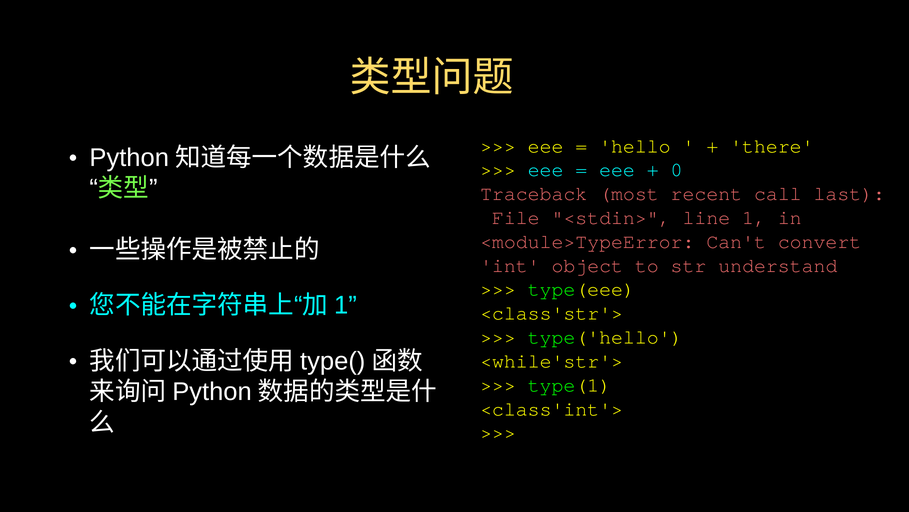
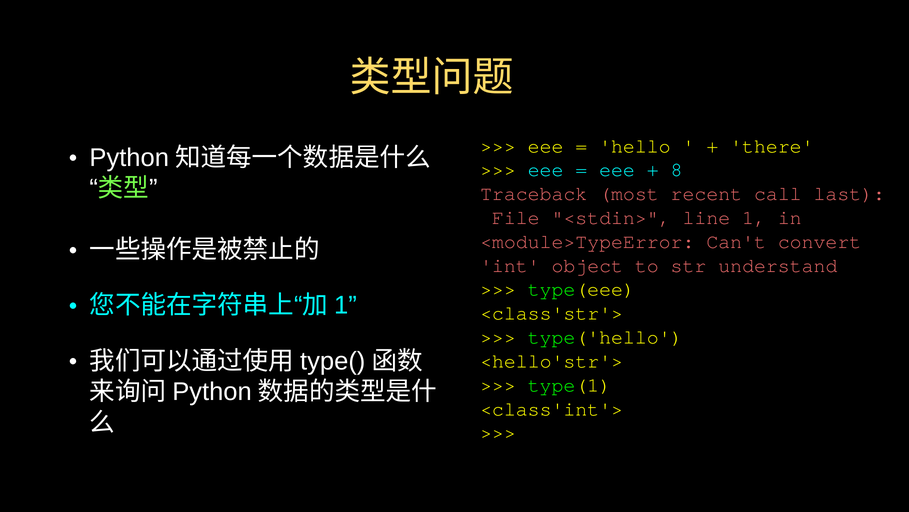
0: 0 -> 8 (677, 170)
<while'str'>: <while'str'> -> <hello'str'> (552, 361)
